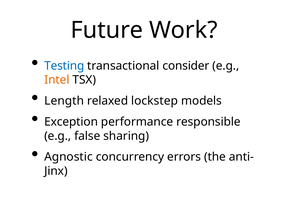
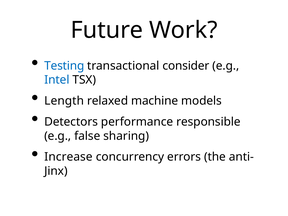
Intel colour: orange -> blue (57, 80)
lockstep: lockstep -> machine (155, 101)
Exception: Exception -> Detectors (71, 122)
Agnostic: Agnostic -> Increase (68, 157)
